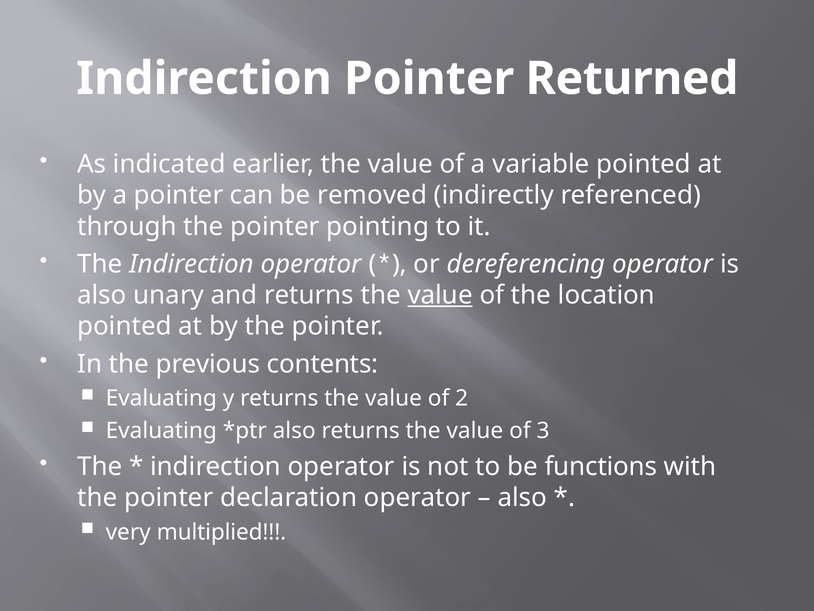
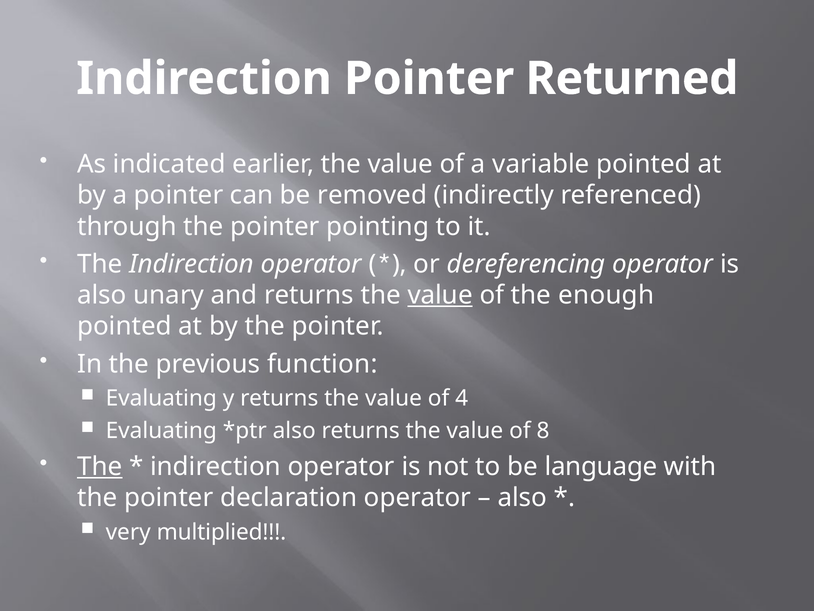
location: location -> enough (606, 295)
contents: contents -> function (322, 364)
2: 2 -> 4 (462, 398)
3: 3 -> 8 (543, 431)
The underline: none -> present (100, 466)
functions: functions -> language (601, 466)
